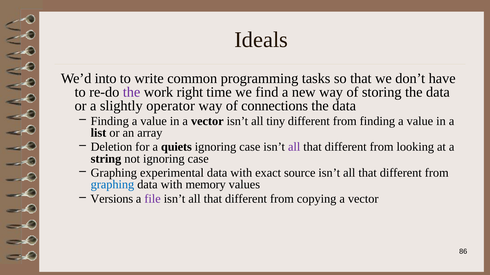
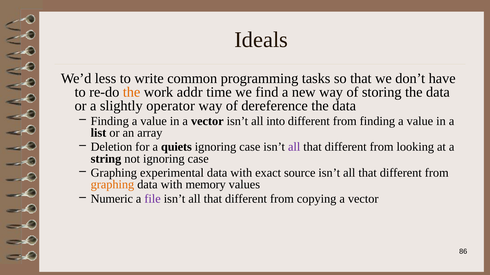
into: into -> less (106, 79)
the colour: purple -> orange (132, 92)
right: right -> addr (190, 92)
connections: connections -> dereference (275, 106)
tiny: tiny -> into (276, 121)
graphing colour: blue -> orange (112, 185)
Versions: Versions -> Numeric (112, 199)
